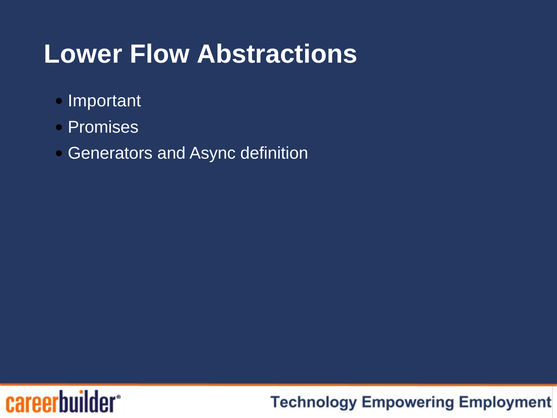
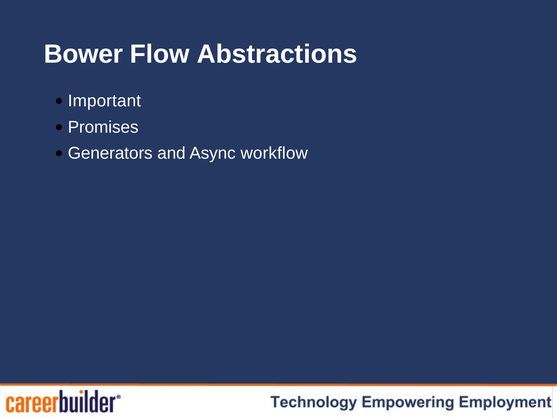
Lower: Lower -> Bower (83, 54)
definition: definition -> workflow (274, 153)
